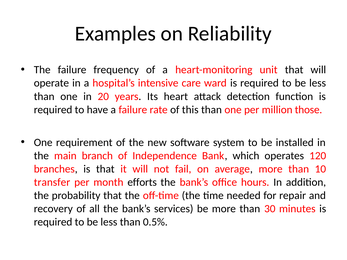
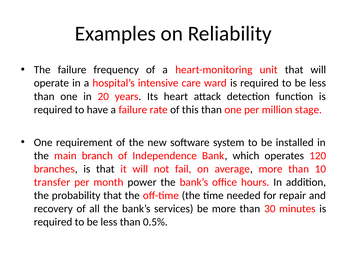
those: those -> stage (308, 110)
efforts: efforts -> power (142, 182)
